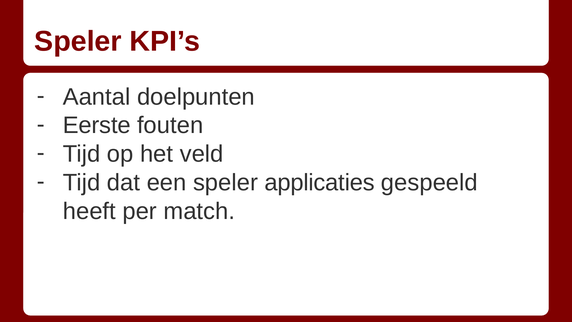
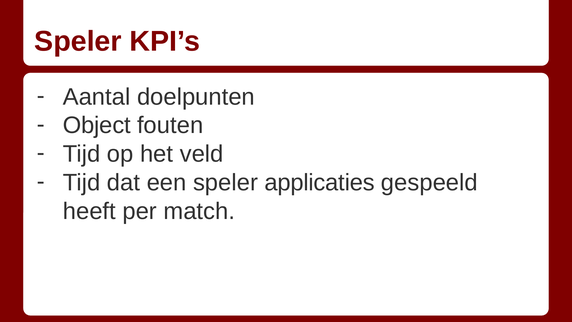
Eerste: Eerste -> Object (97, 125)
